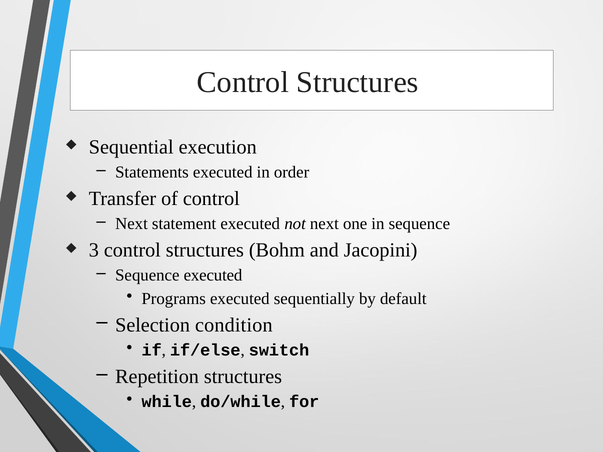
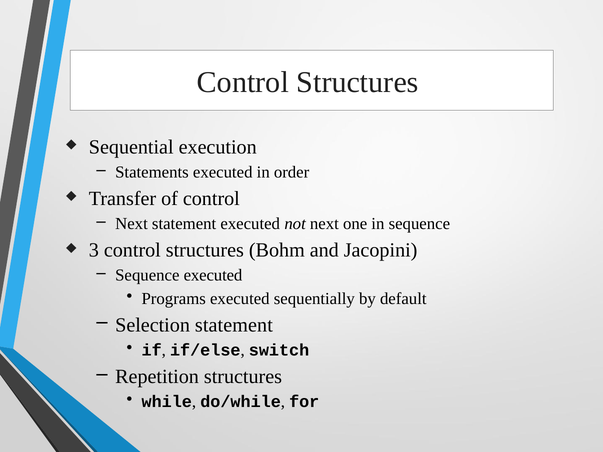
Selection condition: condition -> statement (234, 325)
